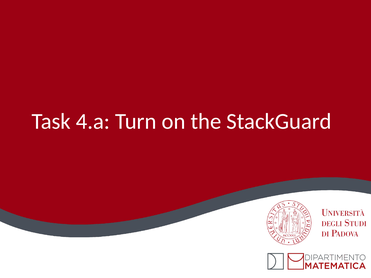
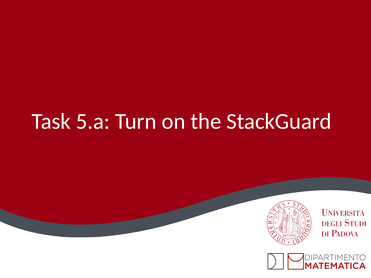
4.a: 4.a -> 5.a (93, 121)
